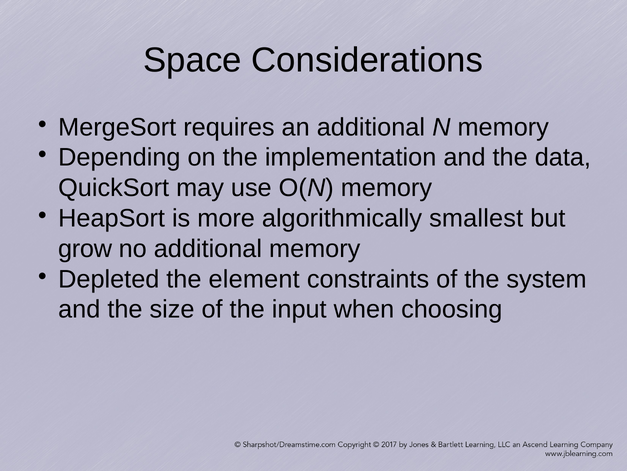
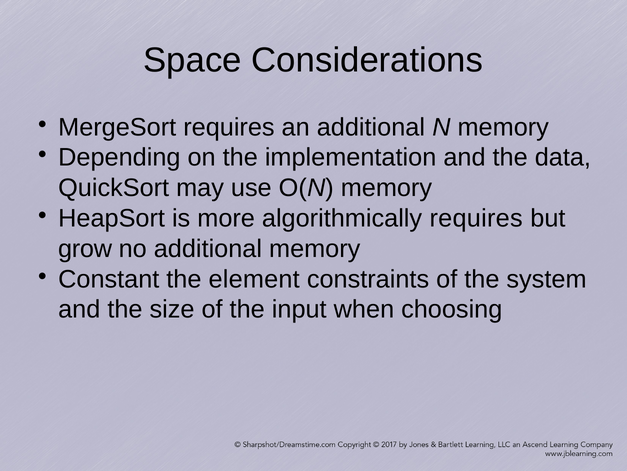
algorithmically smallest: smallest -> requires (476, 218)
Depleted: Depleted -> Constant (109, 279)
